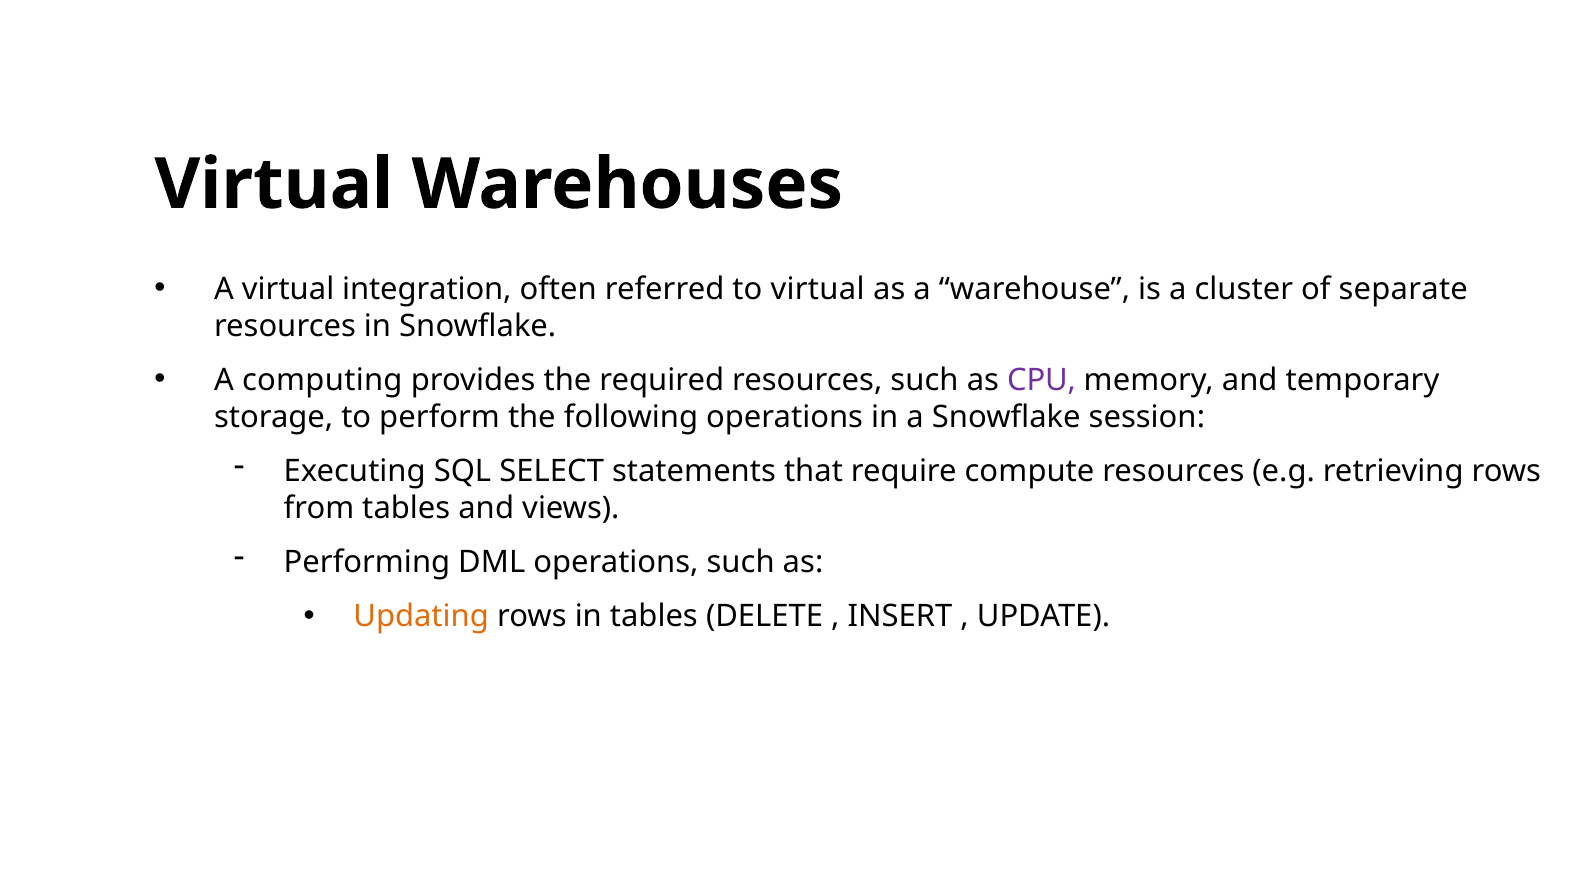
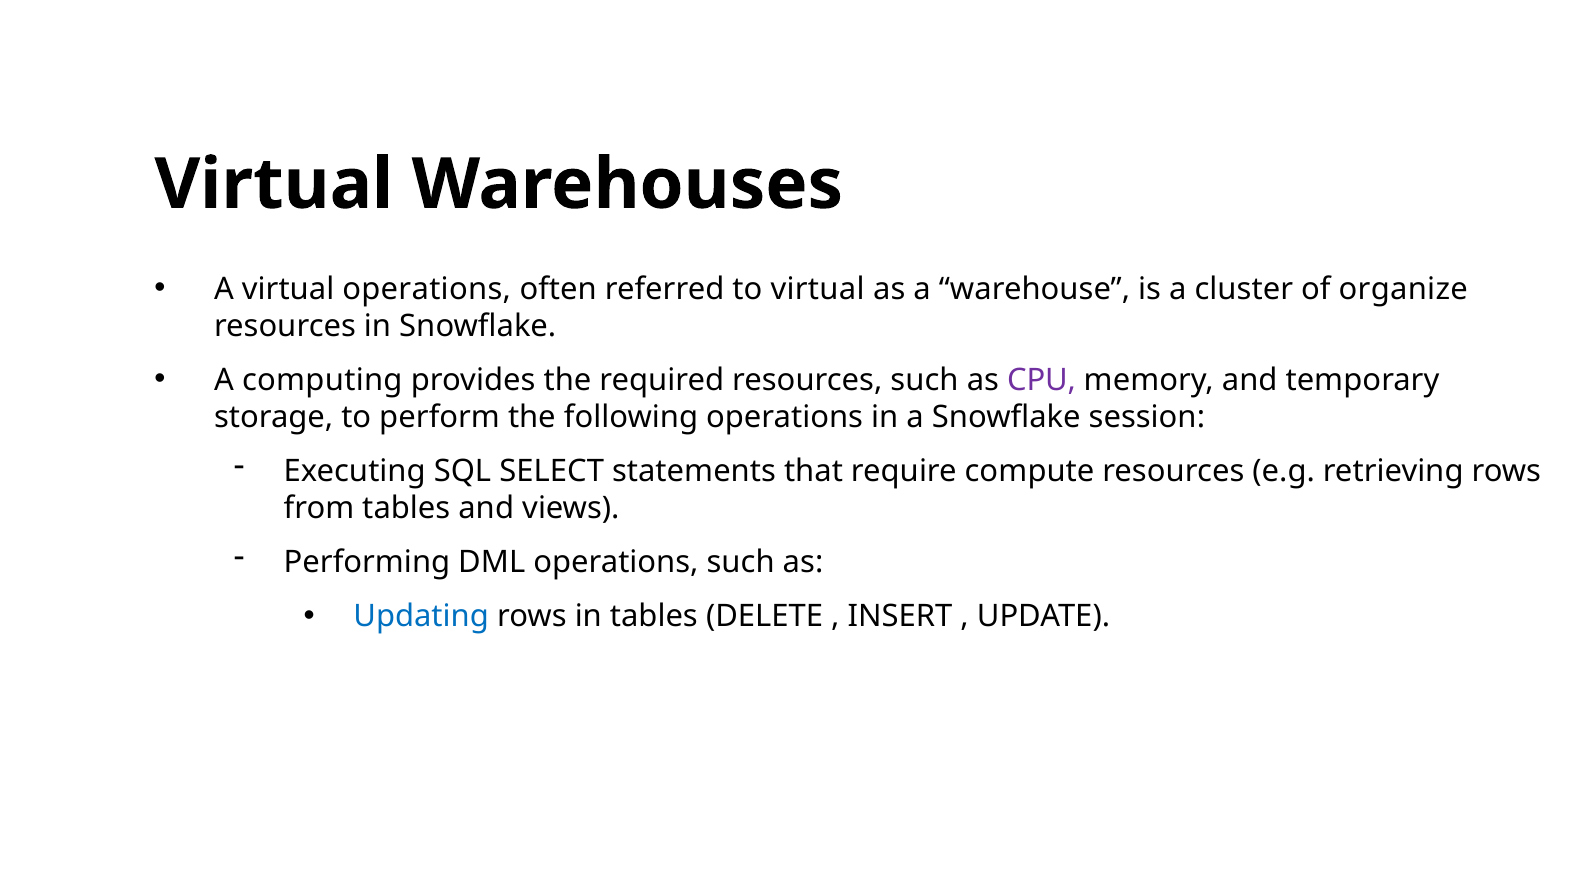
virtual integration: integration -> operations (427, 289)
separate: separate -> organize (1403, 289)
Updating colour: orange -> blue (421, 616)
